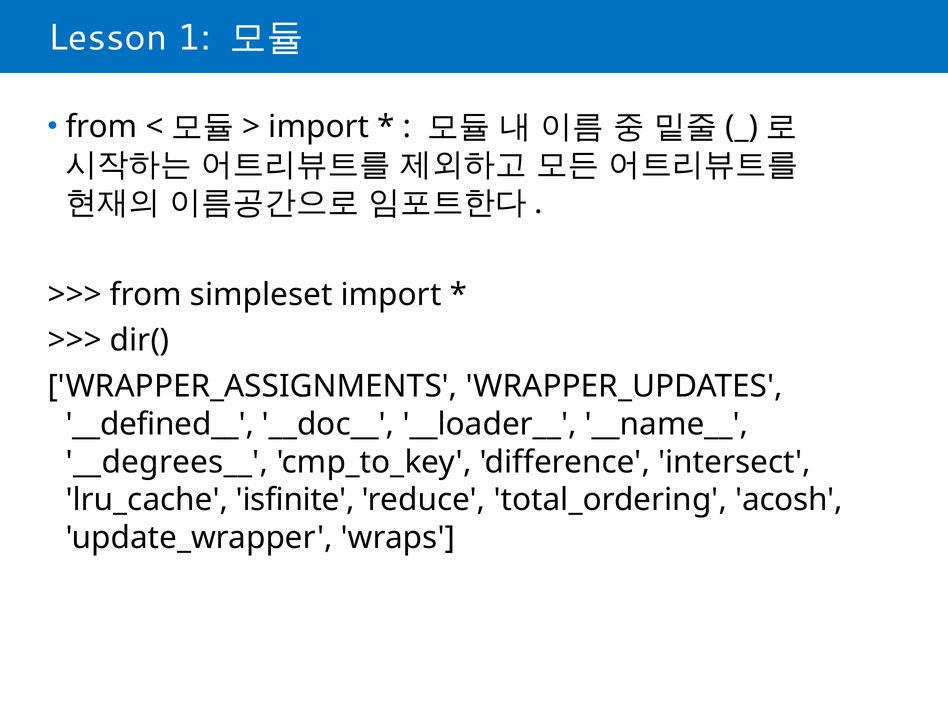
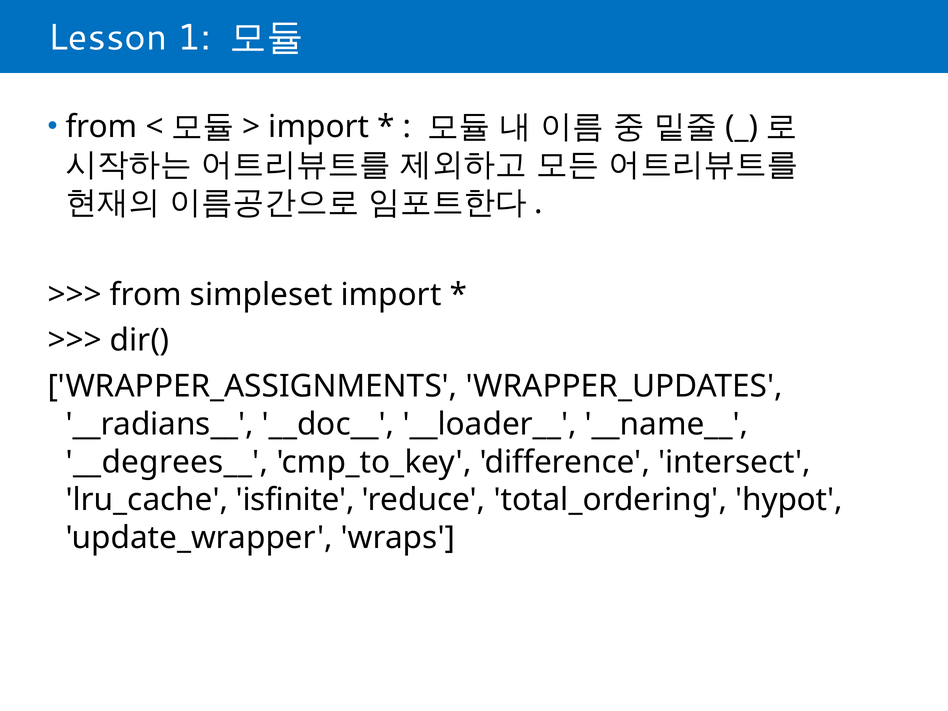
__defined__: __defined__ -> __radians__ (160, 424)
acosh: acosh -> hypot (789, 500)
